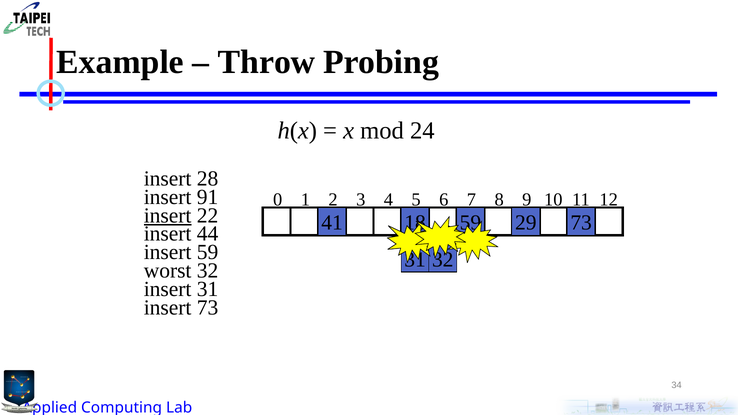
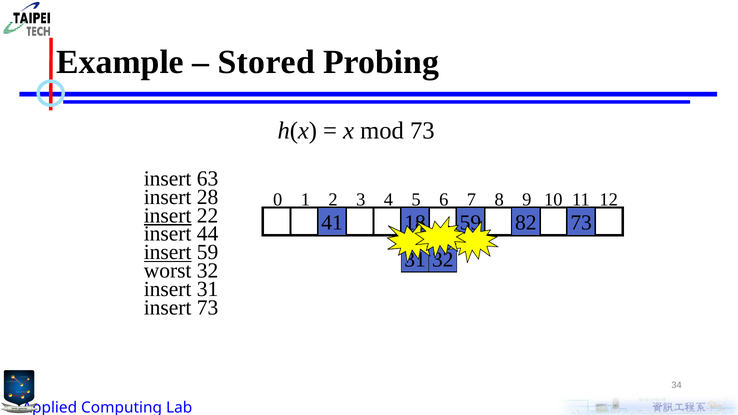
Throw: Throw -> Stored (266, 62)
mod 24: 24 -> 73 (422, 131)
28: 28 -> 63 (208, 179)
91: 91 -> 28 (208, 197)
29: 29 -> 82 (526, 223)
insert underline: none -> present (168, 252)
